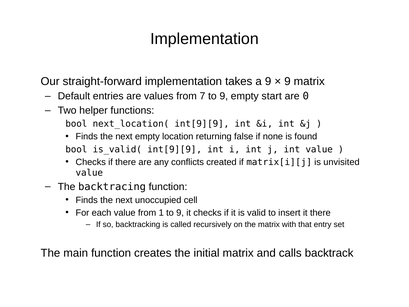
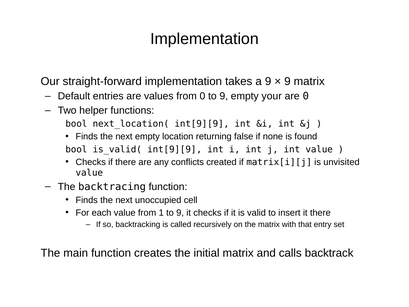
from 7: 7 -> 0 (202, 96)
start: start -> your (272, 96)
